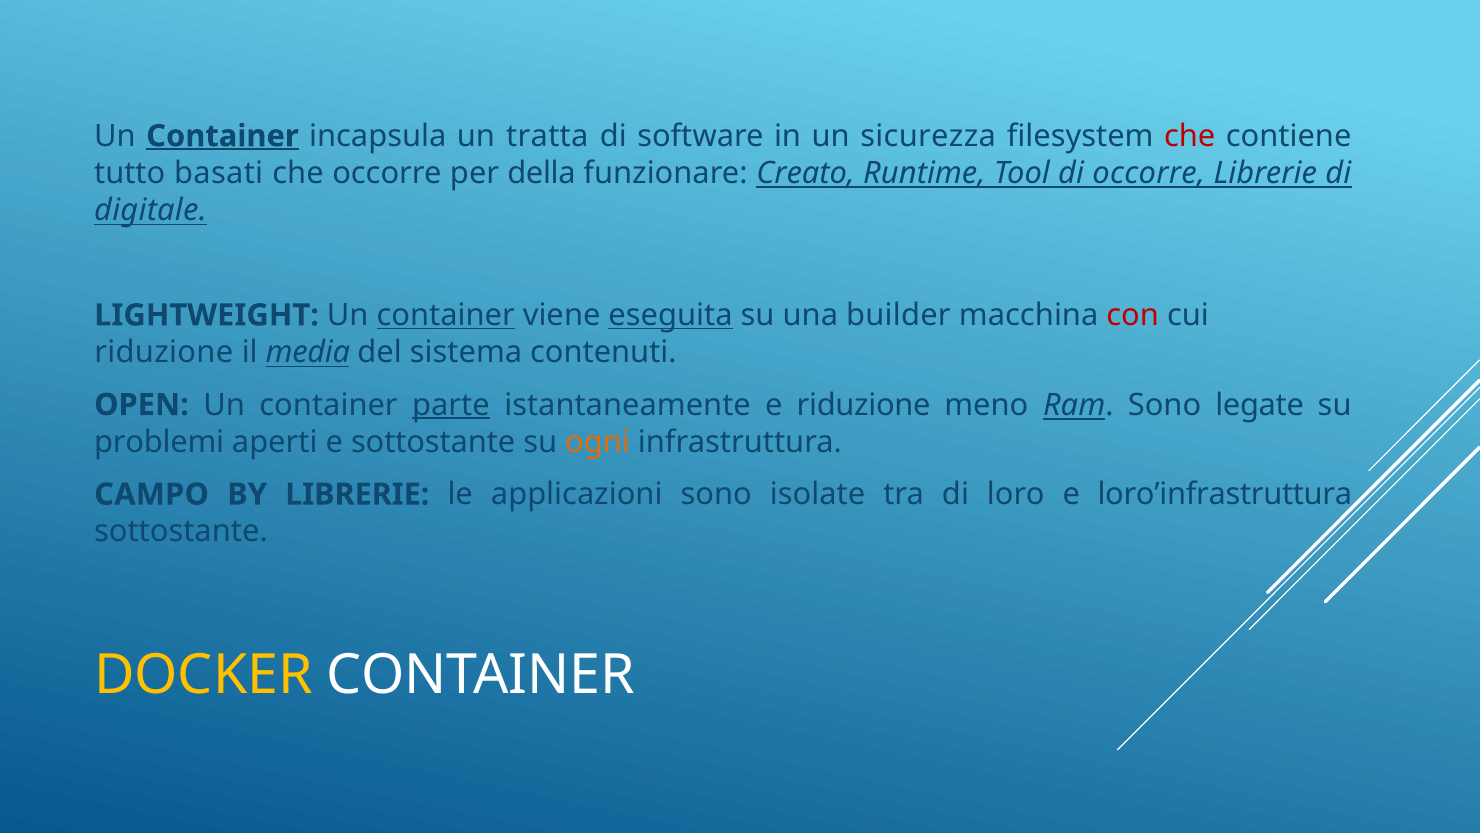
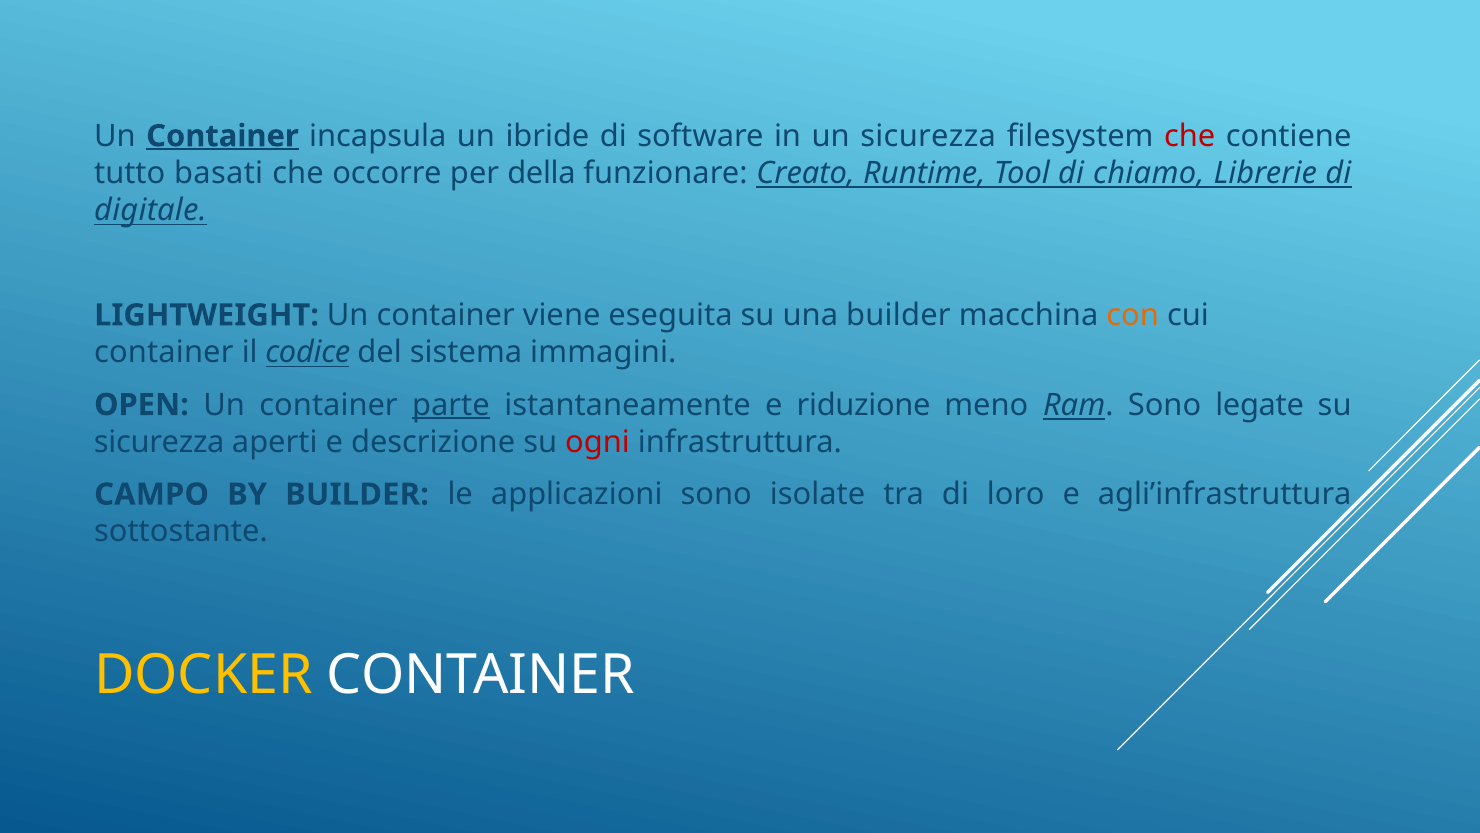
tratta: tratta -> ibride (547, 136)
di occorre: occorre -> chiamo (1149, 173)
container underline: present -> none (446, 315)
eseguita underline: present -> none (671, 315)
con colour: red -> orange (1133, 315)
riduzione: riduzione -> container (164, 352)
media: media -> codice (308, 352)
contenuti: contenuti -> immagini (603, 352)
problemi: problemi -> sicurezza (159, 442)
e sottostante: sottostante -> descrizione (433, 442)
ogni colour: orange -> red (597, 442)
BY LIBRERIE: LIBRERIE -> BUILDER (357, 494)
loro’infrastruttura: loro’infrastruttura -> agli’infrastruttura (1225, 494)
